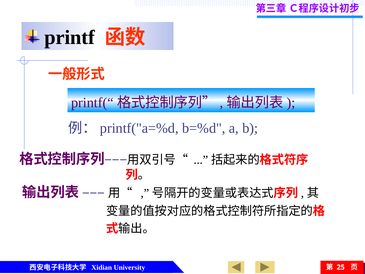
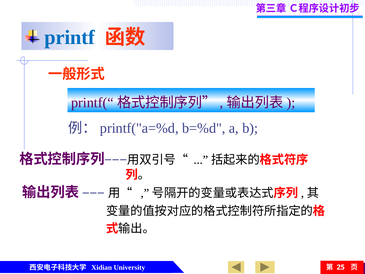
printf colour: black -> blue (70, 37)
